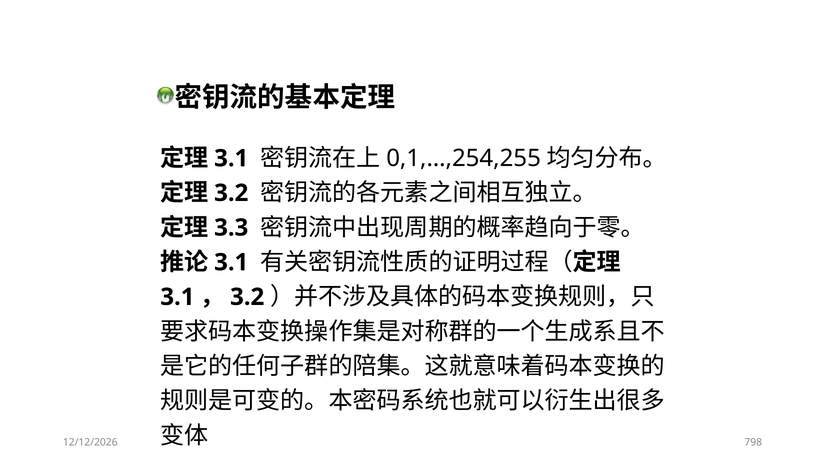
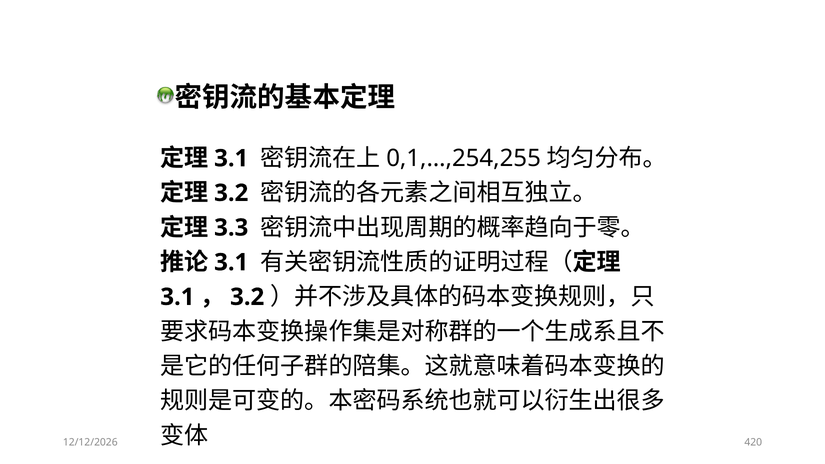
798: 798 -> 420 (753, 442)
